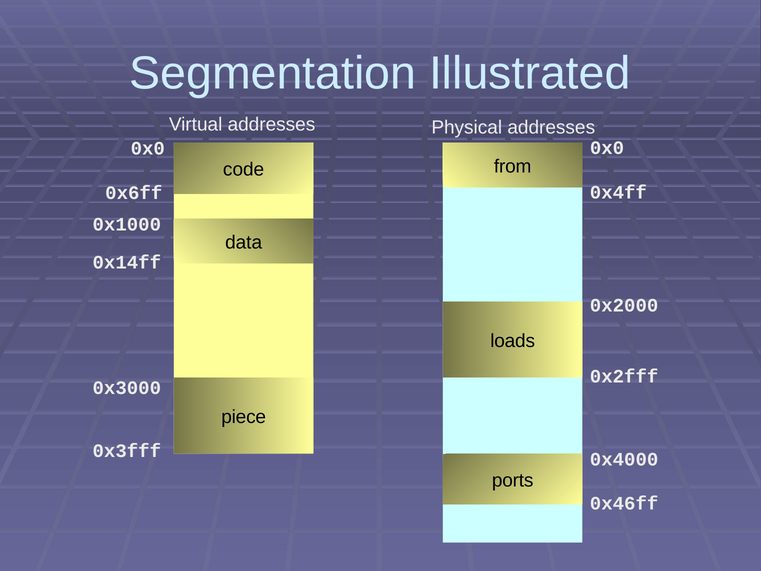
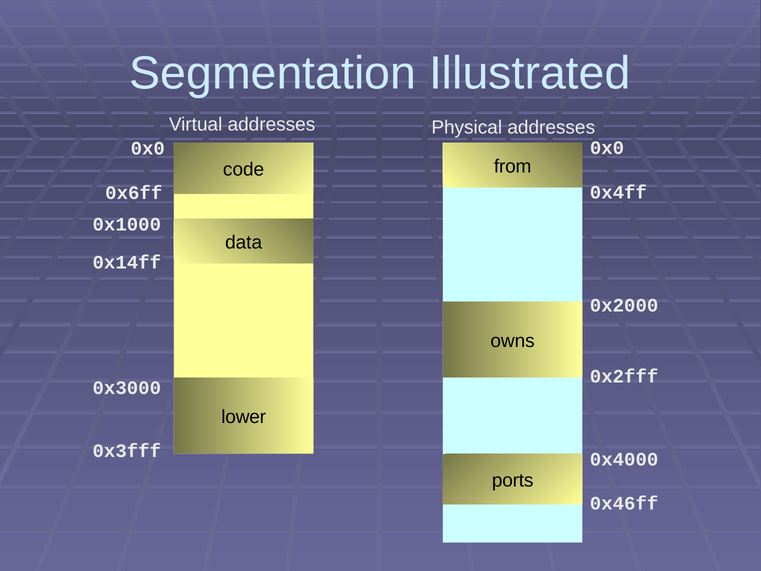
loads: loads -> owns (513, 341)
piece: piece -> lower (244, 417)
